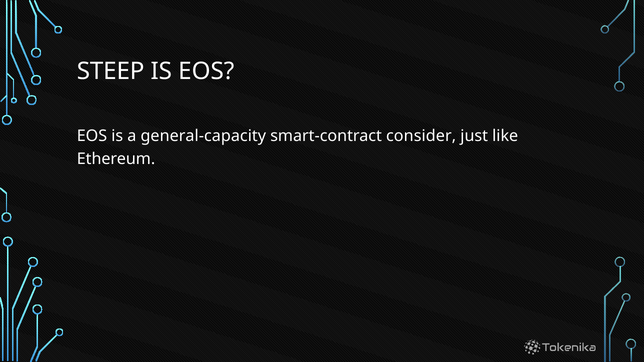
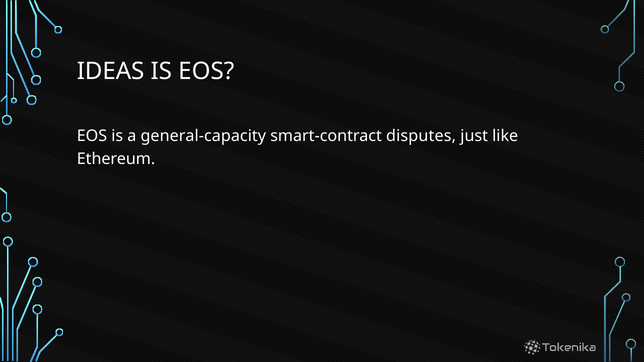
STEEP: STEEP -> IDEAS (111, 72)
consider: consider -> disputes (421, 136)
